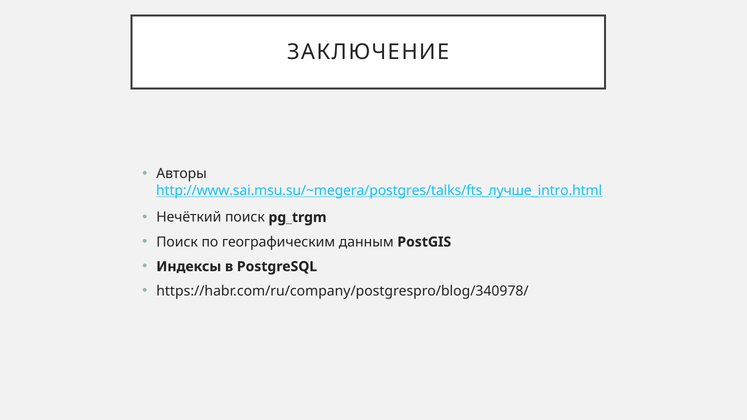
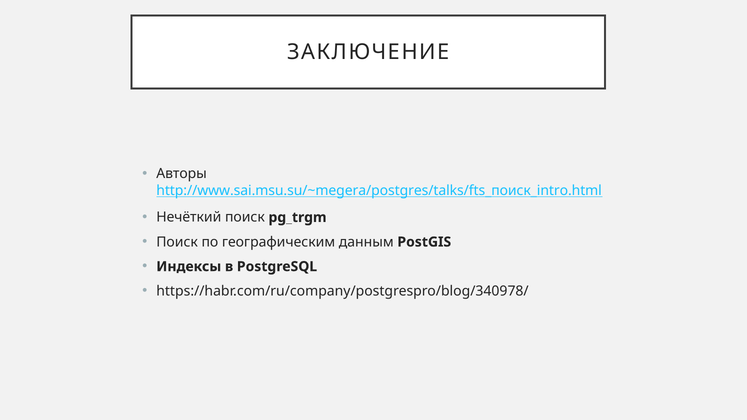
http://www.sai.msu.su/~megera/postgres/talks/fts_лучше_intro.html: http://www.sai.msu.su/~megera/postgres/talks/fts_лучше_intro.html -> http://www.sai.msu.su/~megera/postgres/talks/fts_поиск_intro.html (379, 191)
